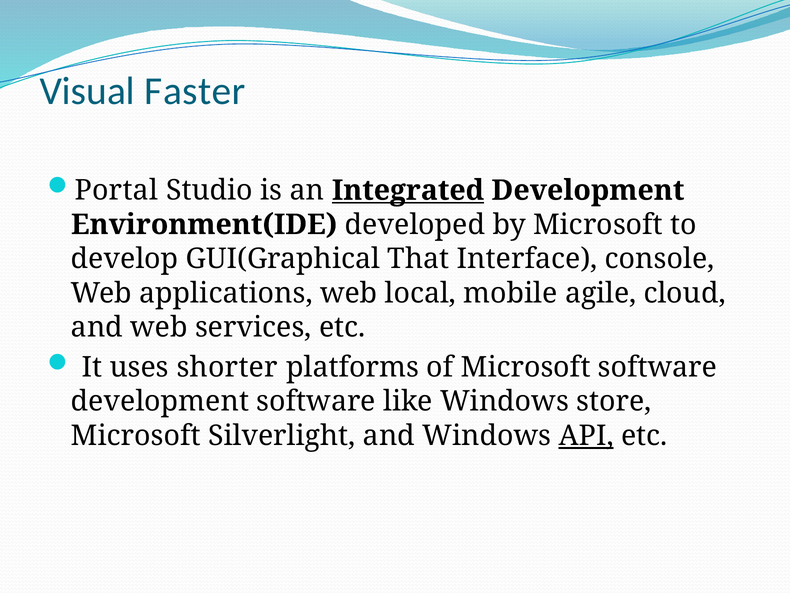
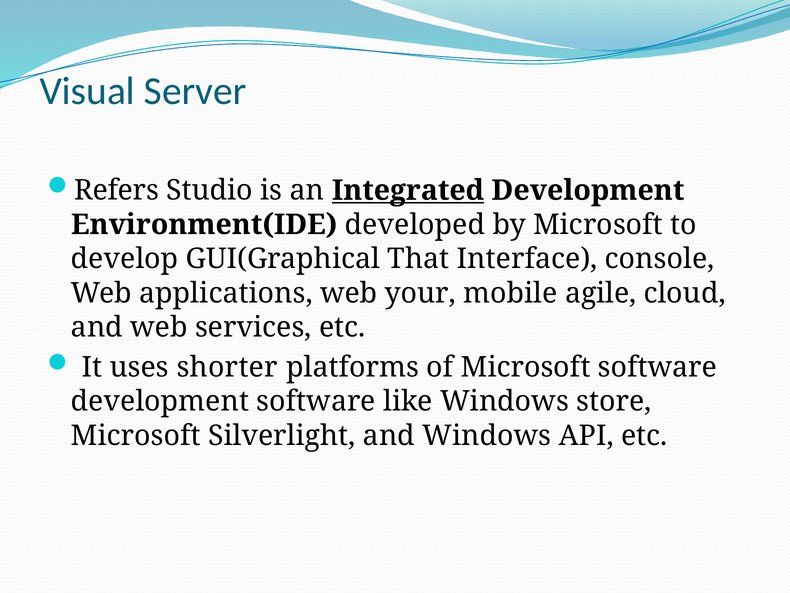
Faster: Faster -> Server (195, 91)
Portal: Portal -> Refers (117, 190)
local: local -> your (420, 293)
API underline: present -> none (586, 435)
